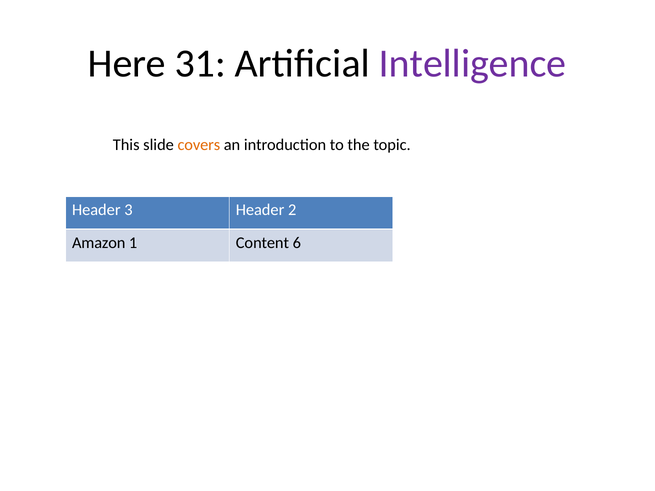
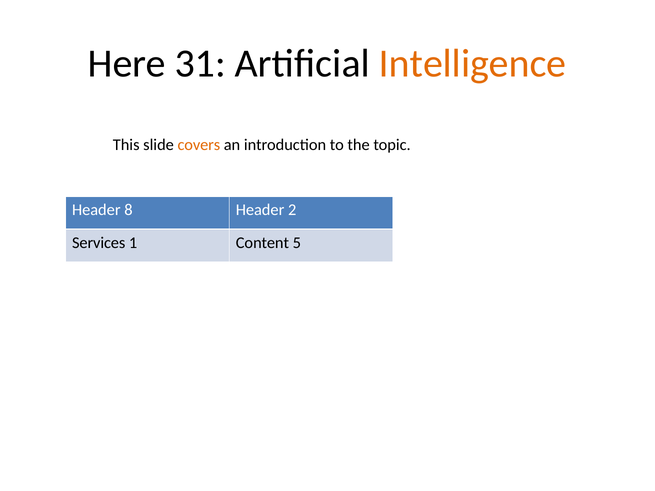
Intelligence colour: purple -> orange (473, 63)
3: 3 -> 8 (128, 210)
Amazon: Amazon -> Services (99, 243)
6: 6 -> 5 (297, 243)
